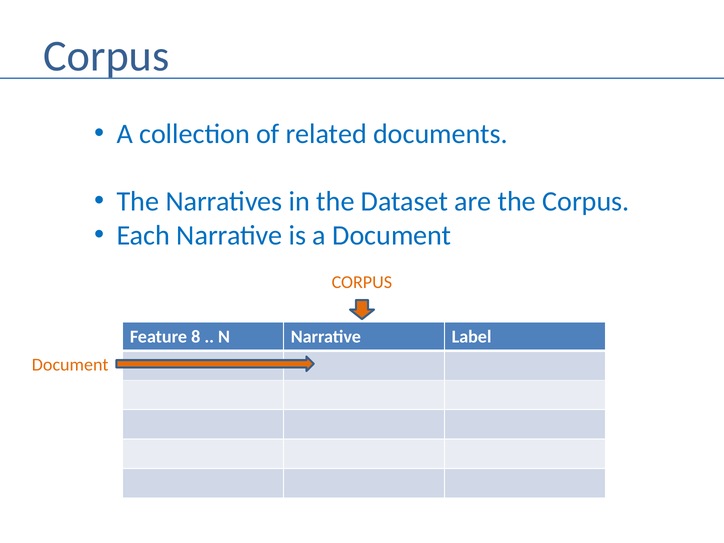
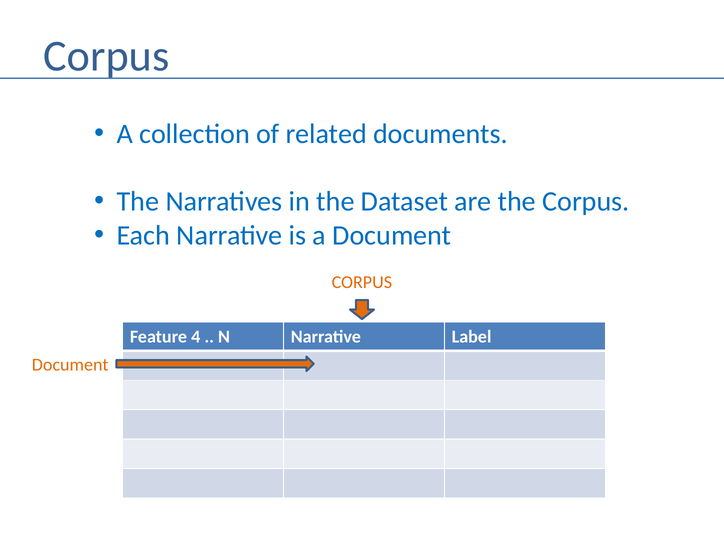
8: 8 -> 4 (196, 337)
